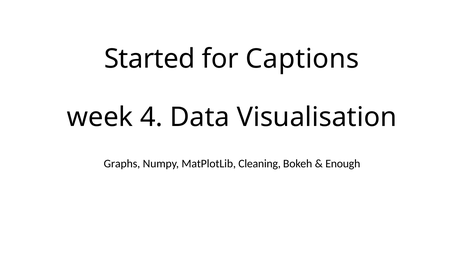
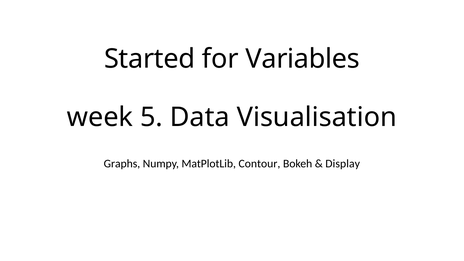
Captions: Captions -> Variables (303, 59)
4: 4 -> 5 (151, 117)
Cleaning: Cleaning -> Contour (259, 164)
Enough: Enough -> Display (343, 164)
